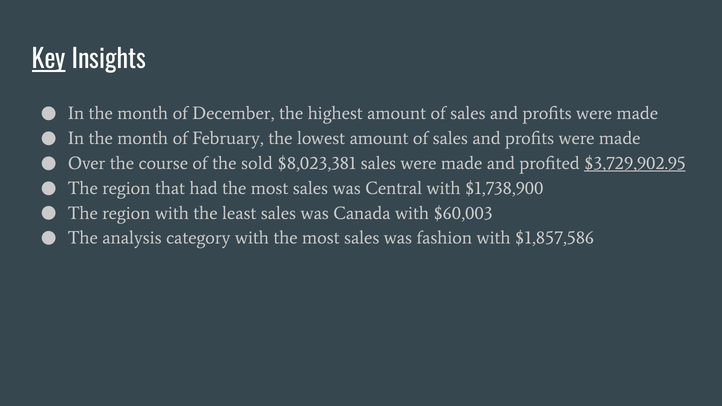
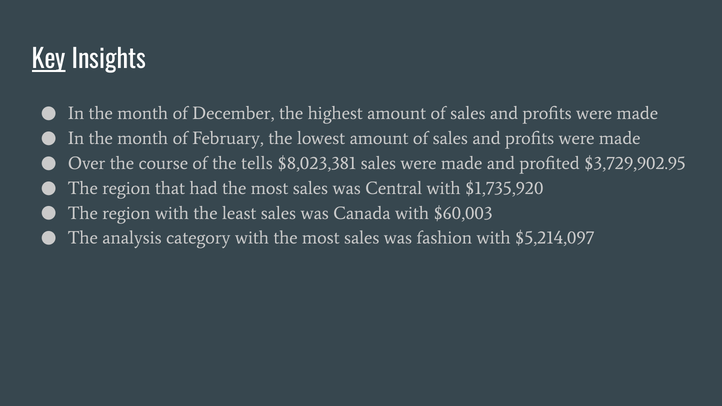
sold: sold -> tells (257, 163)
$3,729,902.95 underline: present -> none (635, 163)
$1,738,900: $1,738,900 -> $1,735,920 (504, 188)
$1,857,586: $1,857,586 -> $5,214,097 (555, 238)
